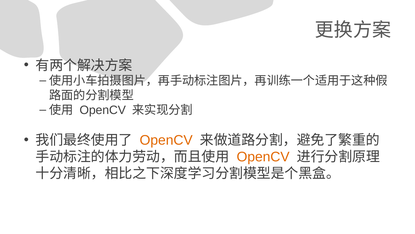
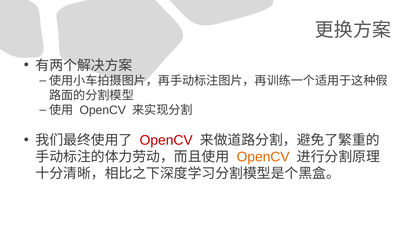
OpenCV colour: orange -> red (166, 140)
